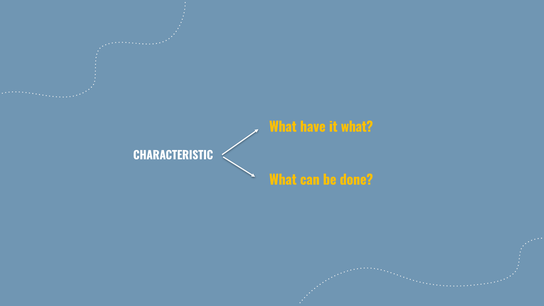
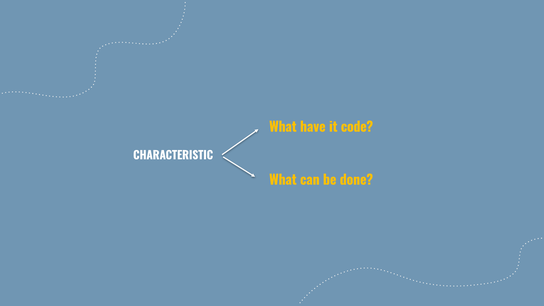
it what: what -> code (357, 127)
